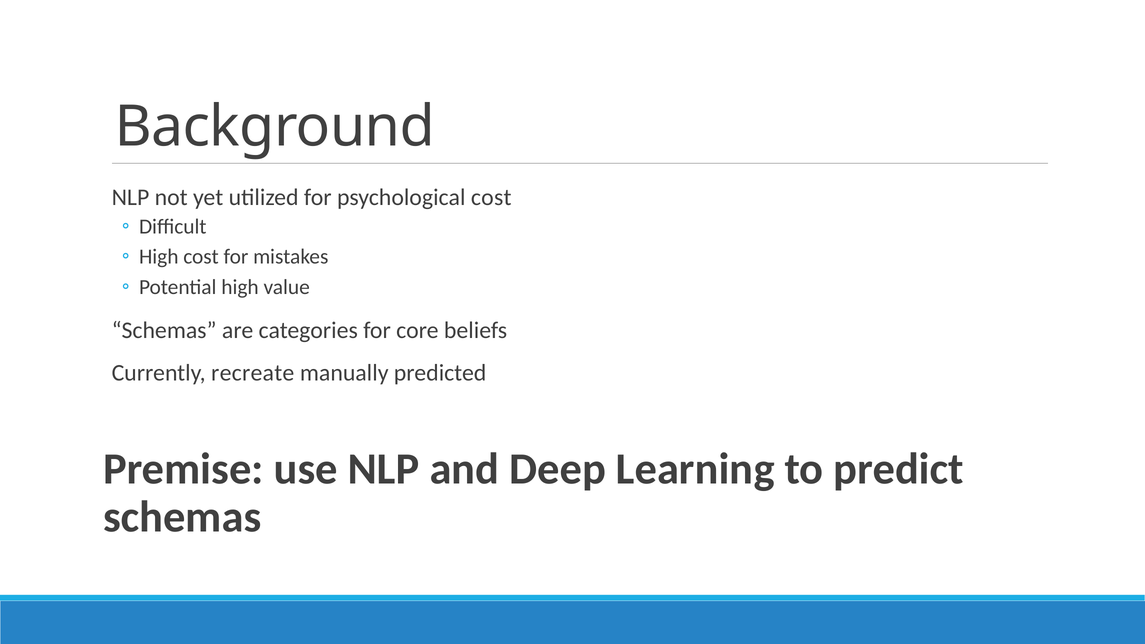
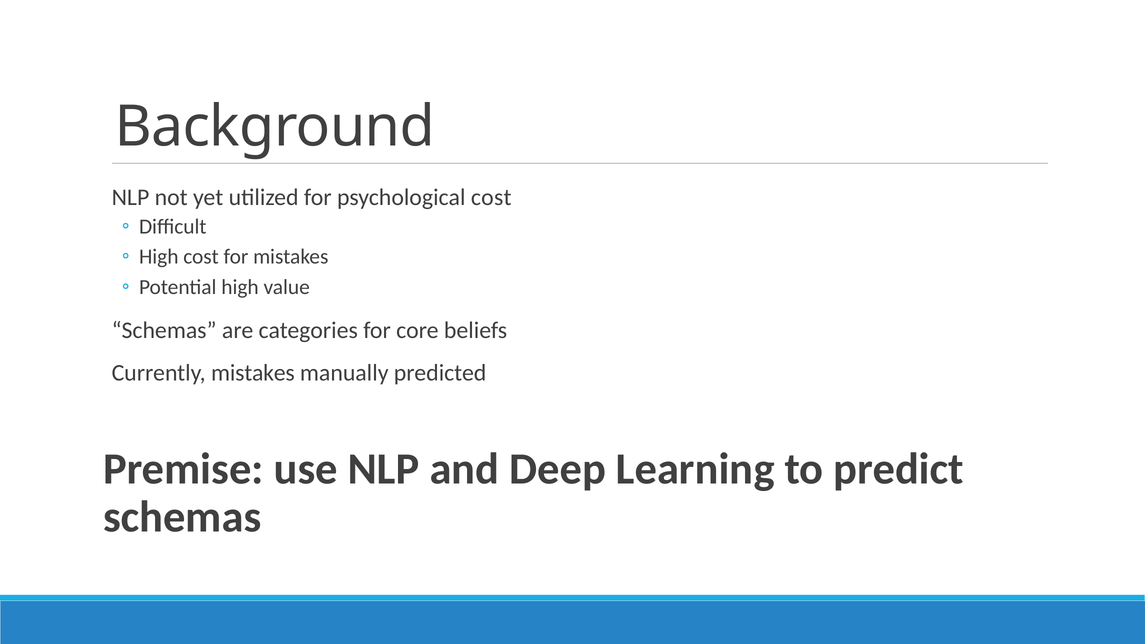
Currently recreate: recreate -> mistakes (253, 373)
